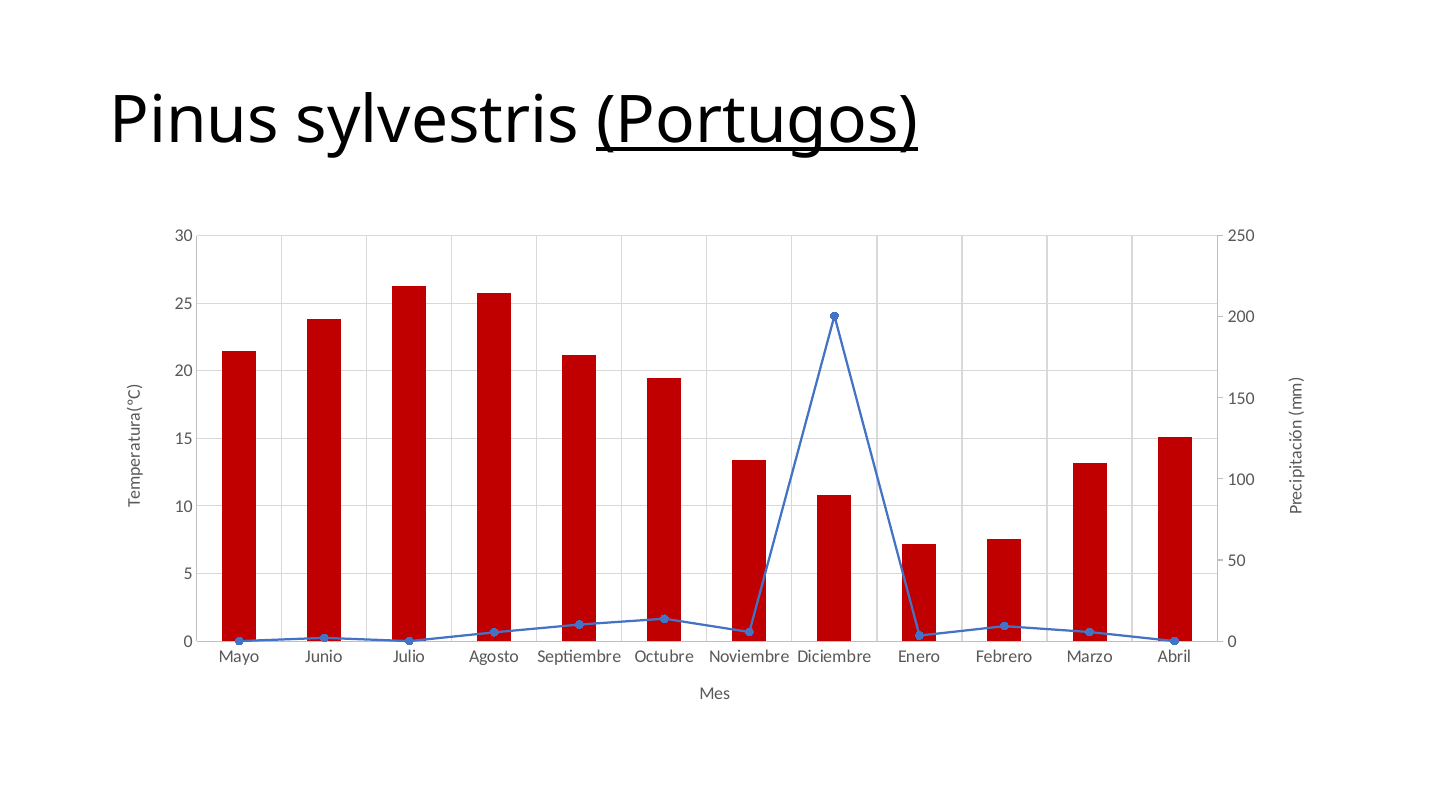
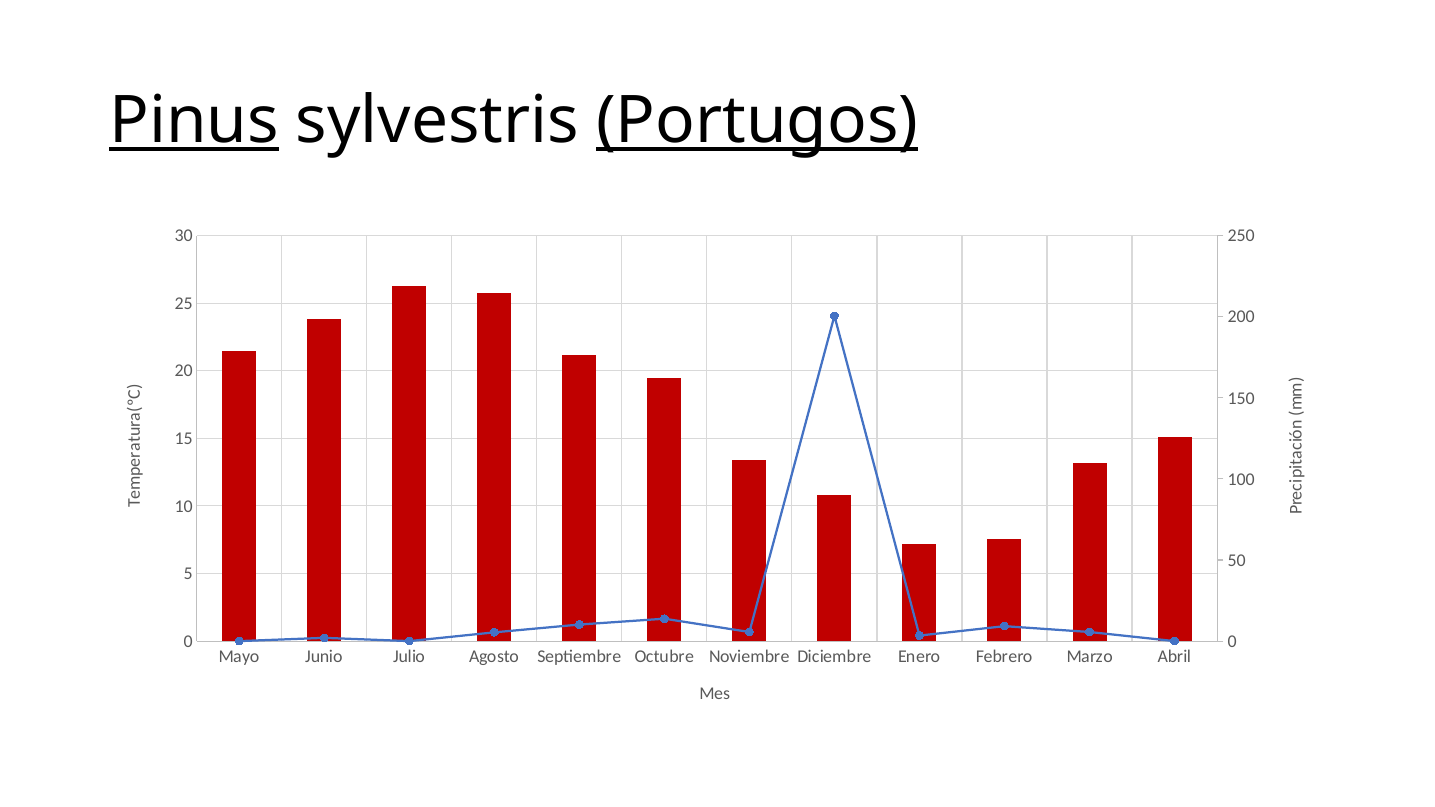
Pinus underline: none -> present (194, 121)
